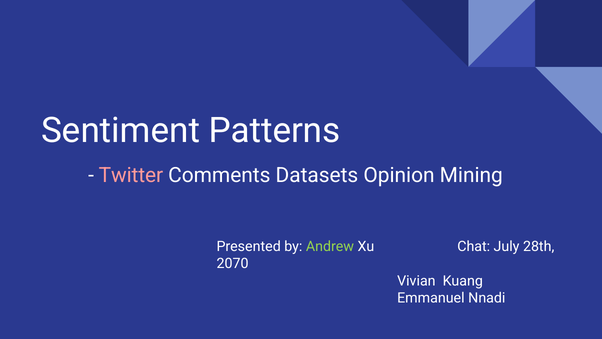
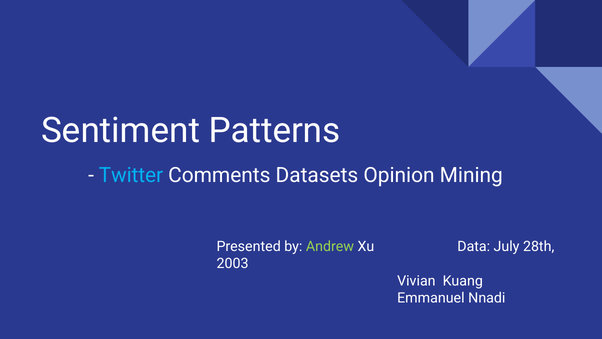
Twitter colour: pink -> light blue (131, 175)
Chat: Chat -> Data (474, 246)
2070: 2070 -> 2003 (233, 264)
